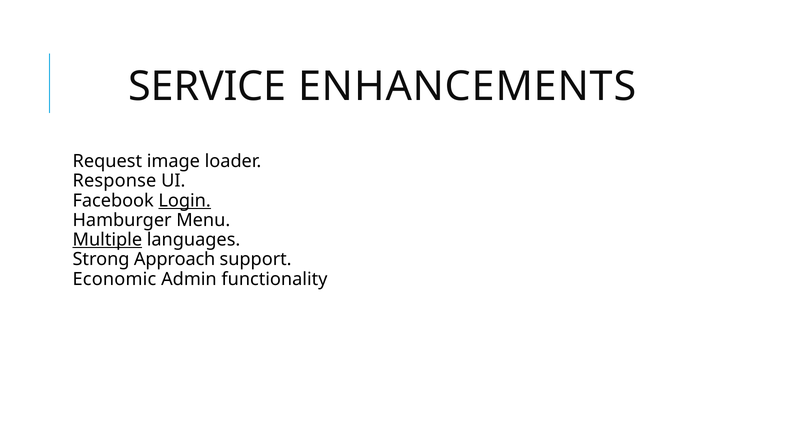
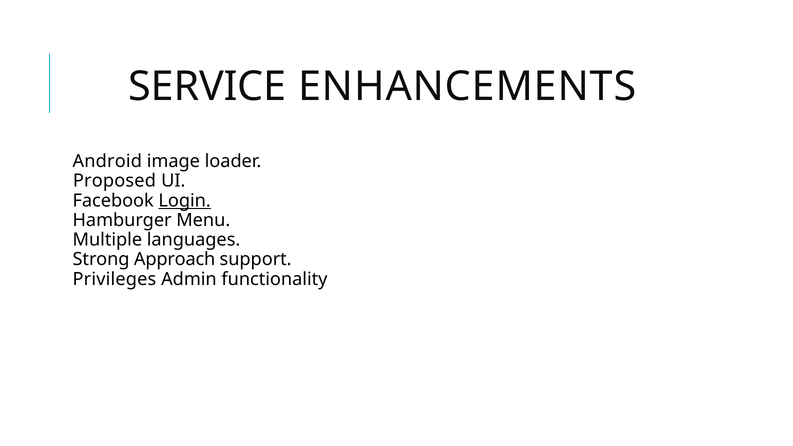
Request: Request -> Android (107, 161)
Response: Response -> Proposed (114, 181)
Multiple underline: present -> none (107, 240)
Economic: Economic -> Privileges (114, 279)
